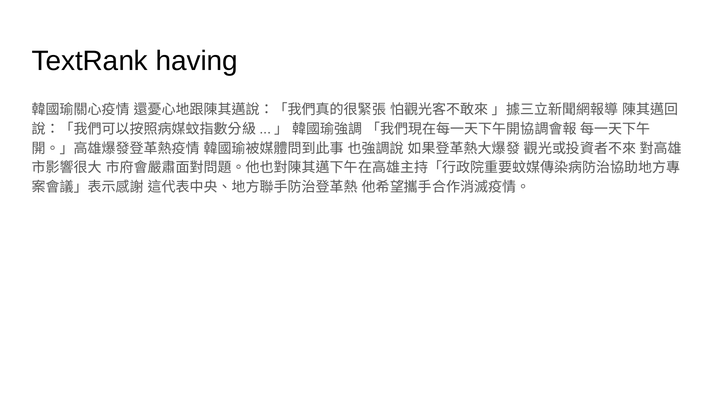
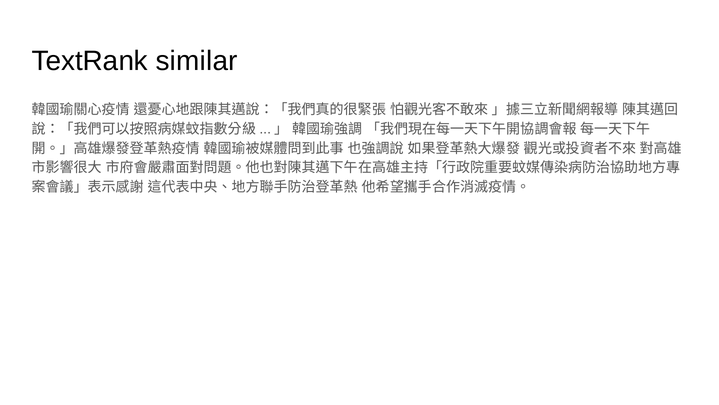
having: having -> similar (197, 61)
